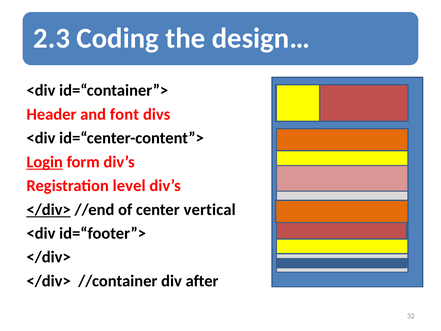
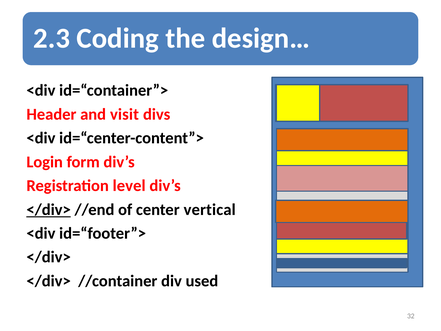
font: font -> visit (124, 114)
Login underline: present -> none (45, 162)
after: after -> used (202, 281)
